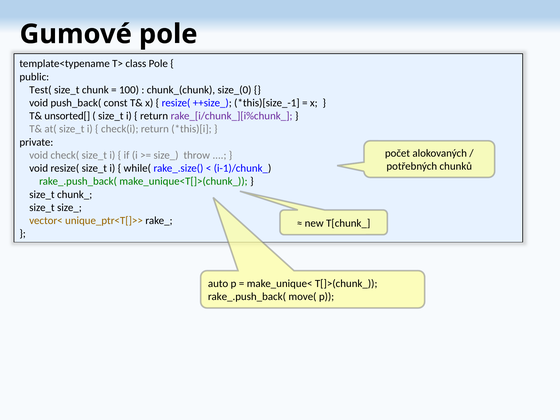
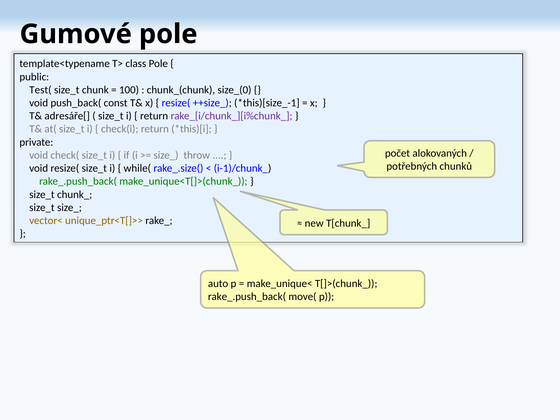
unsorted[: unsorted[ -> adresáře[ (67, 116)
